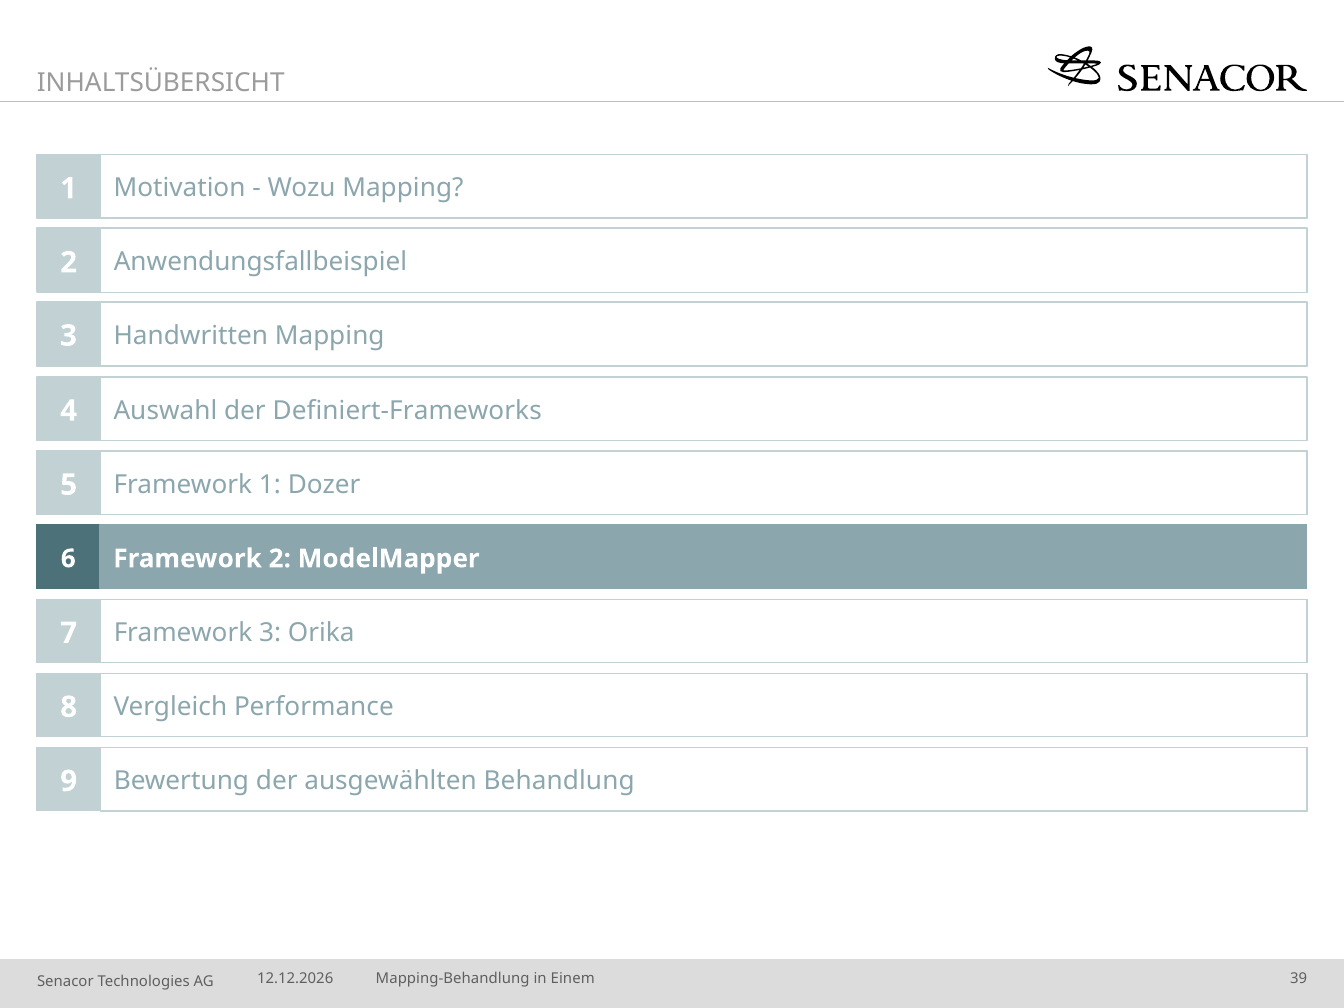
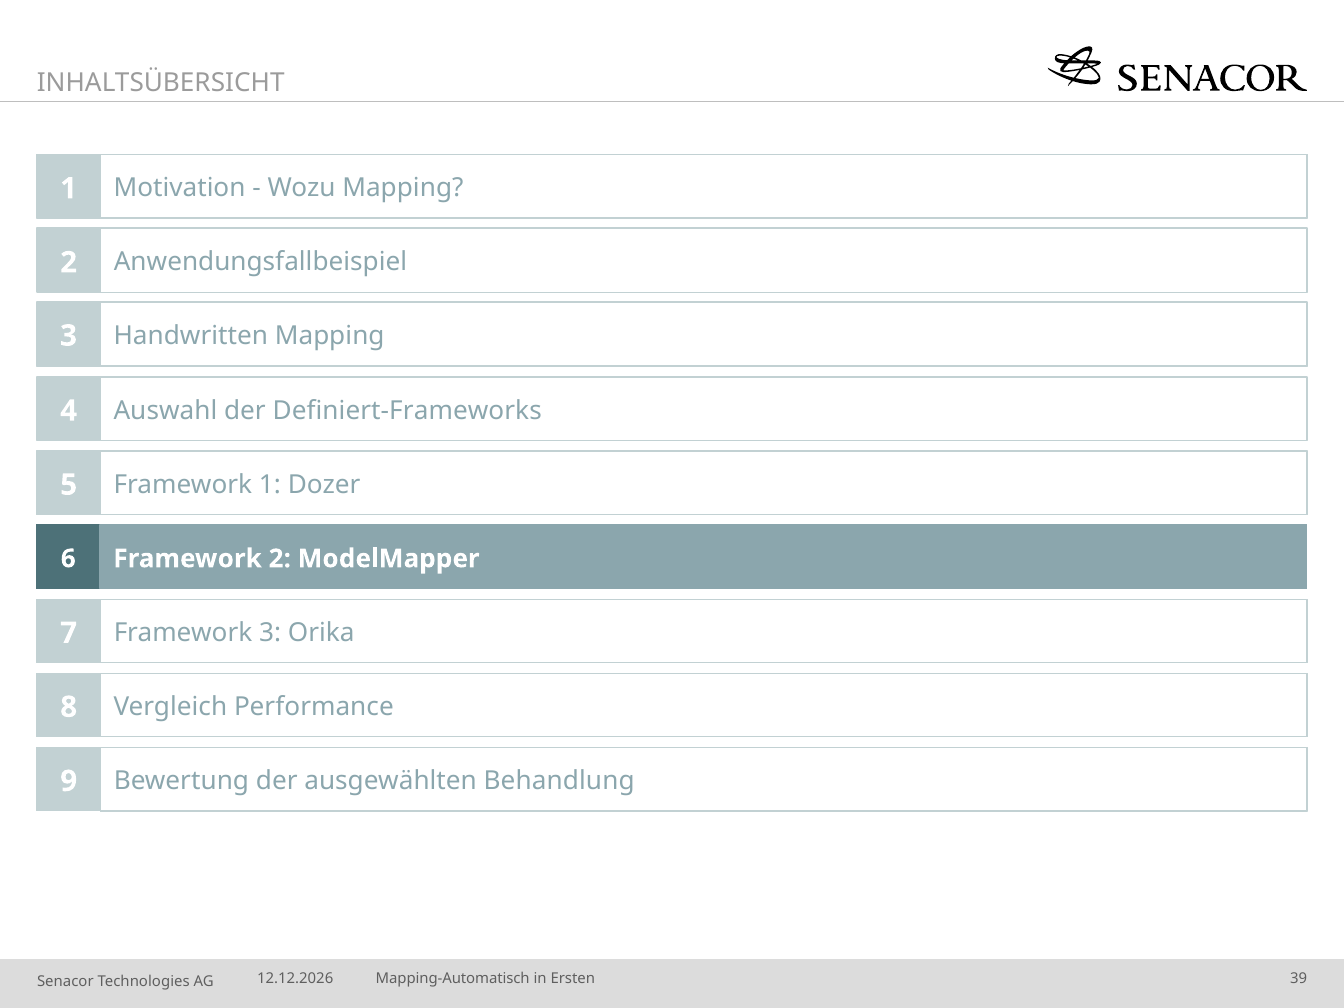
Mapping-Behandlung: Mapping-Behandlung -> Mapping-Automatisch (453, 979)
Einem: Einem -> Ersten (573, 979)
